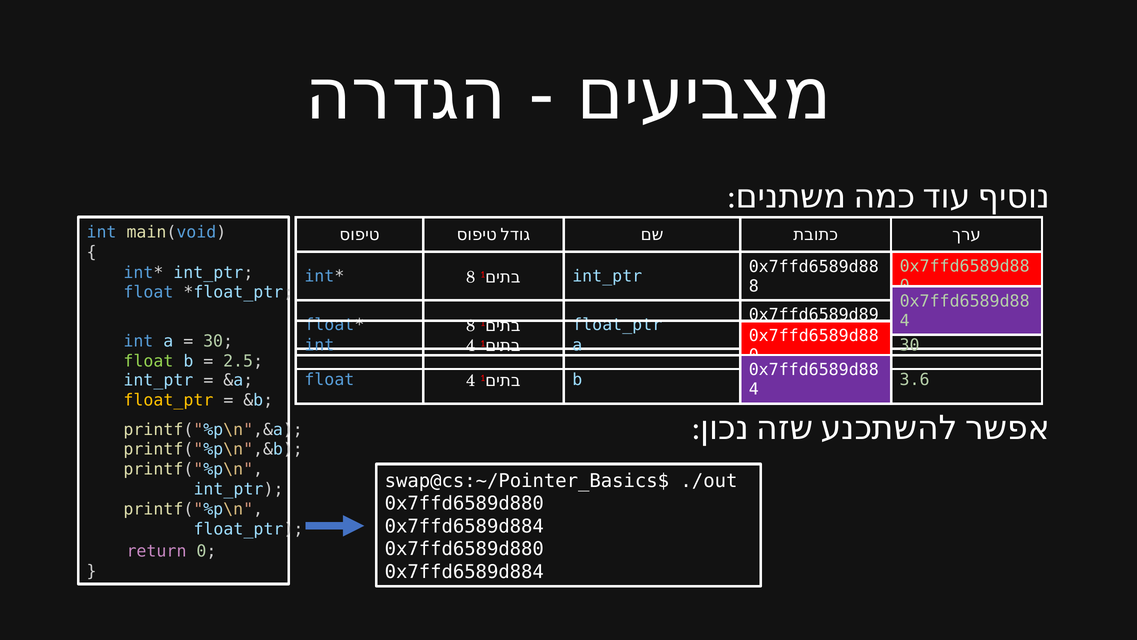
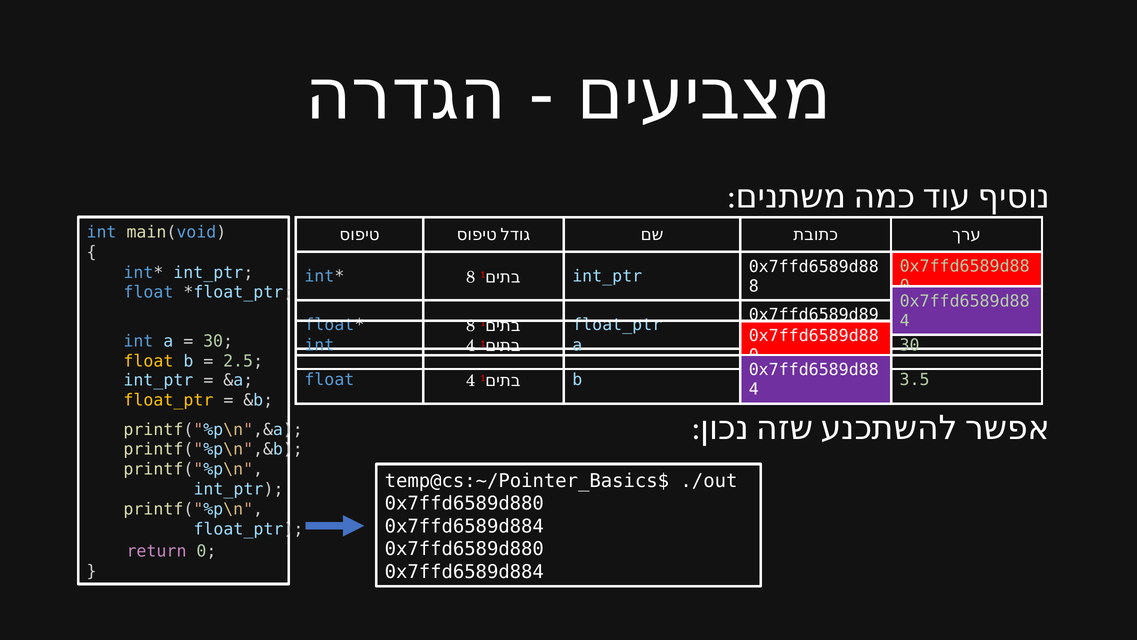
float colour: light green -> yellow (148, 361)
3.6: 3.6 -> 3.5 (915, 380)
swap@cs:~/Pointer_Basics$: swap@cs:~/Pointer_Basics$ -> temp@cs:~/Pointer_Basics$ (527, 481)
